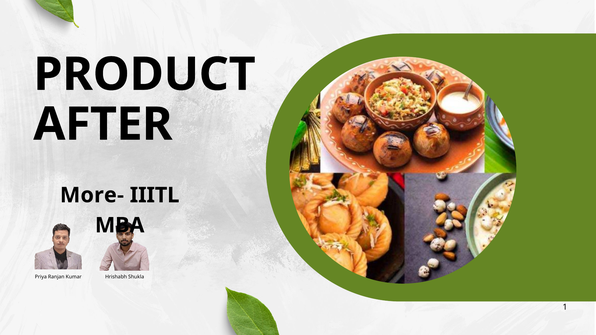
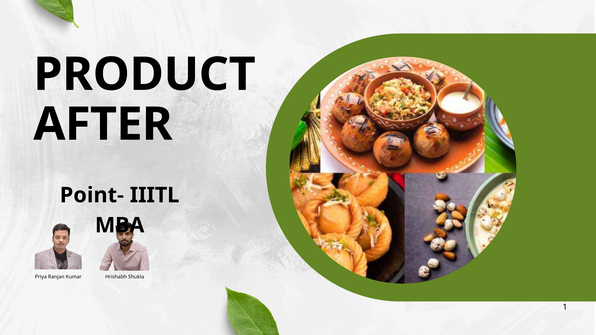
More-: More- -> Point- (92, 195)
